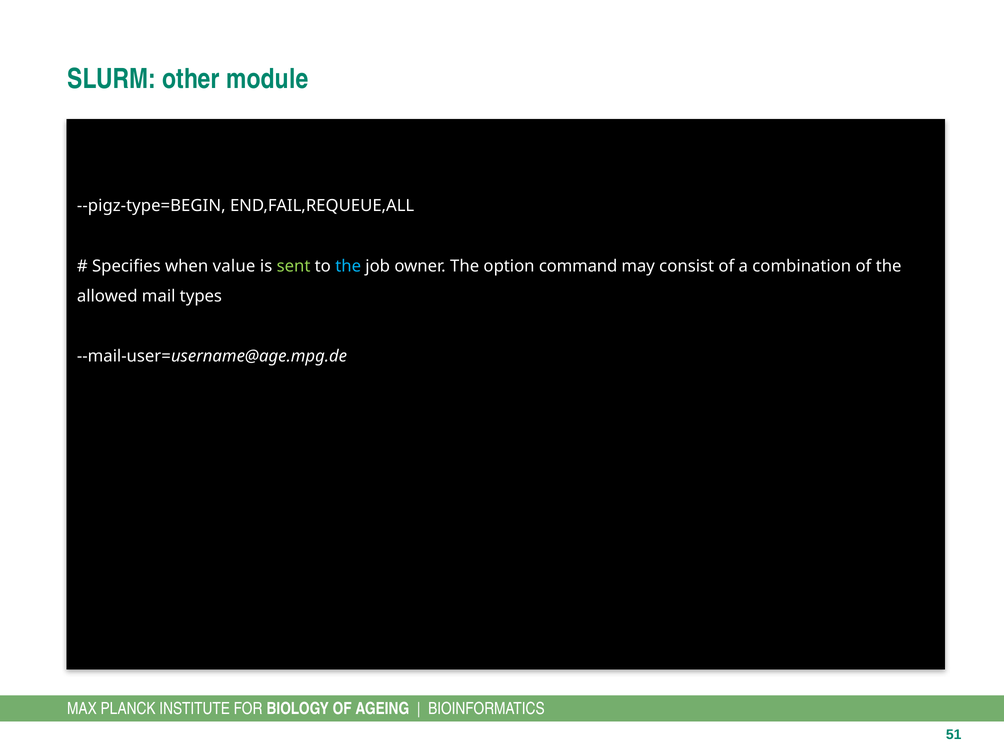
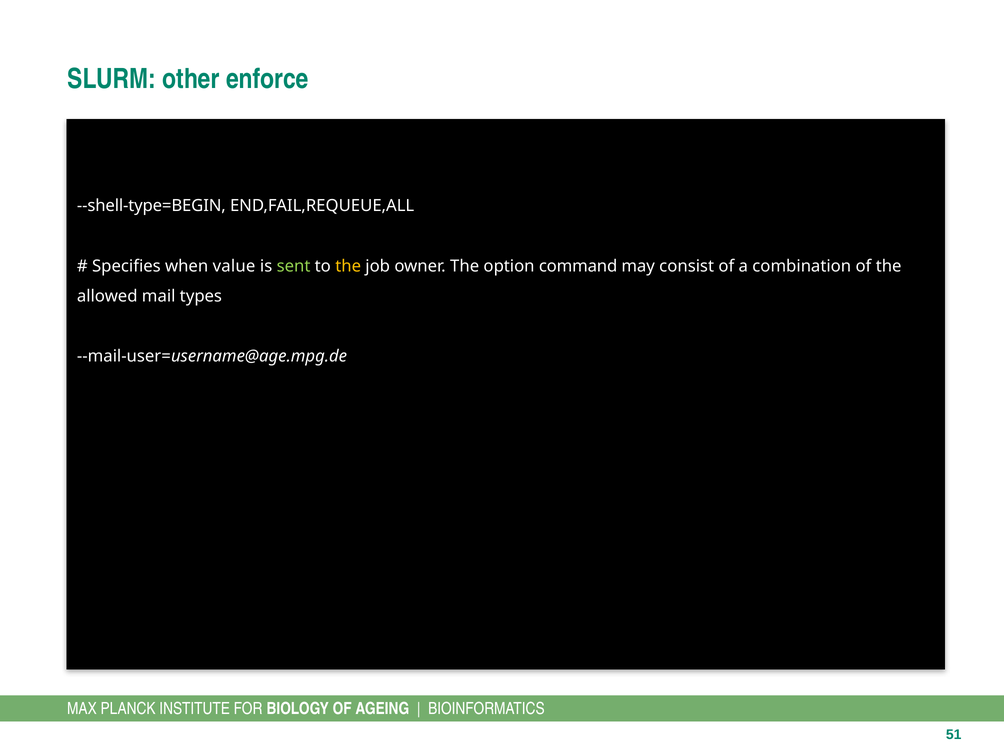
module: module -> enforce (267, 79)
--pigz-type=BEGIN: --pigz-type=BEGIN -> --shell-type=BEGIN (151, 206)
the colour: light blue -> yellow (348, 266)
